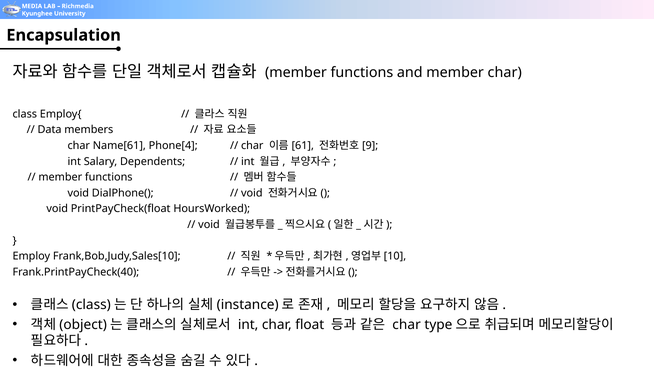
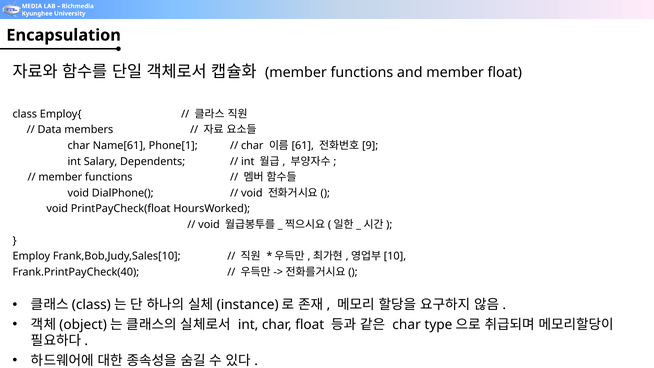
member char: char -> float (505, 72)
Phone[4: Phone[4 -> Phone[1 (173, 146)
